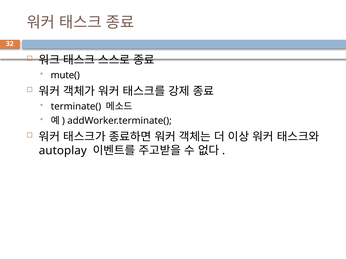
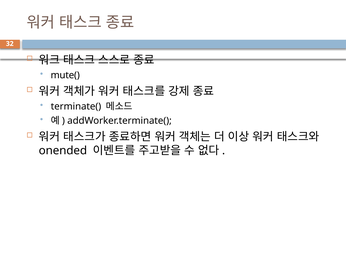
autoplay: autoplay -> onended (63, 151)
